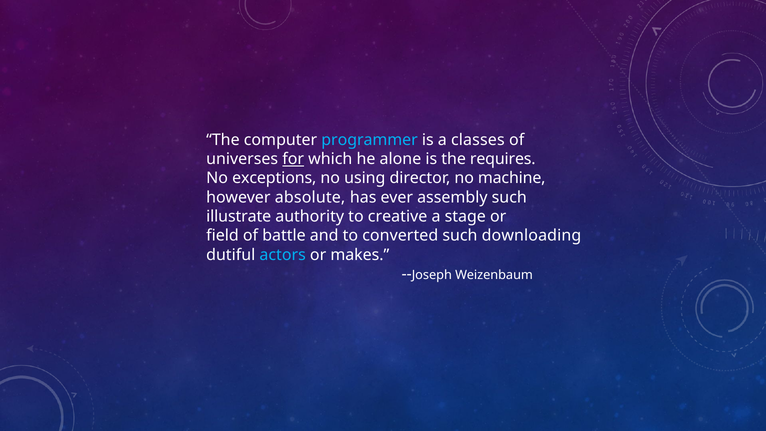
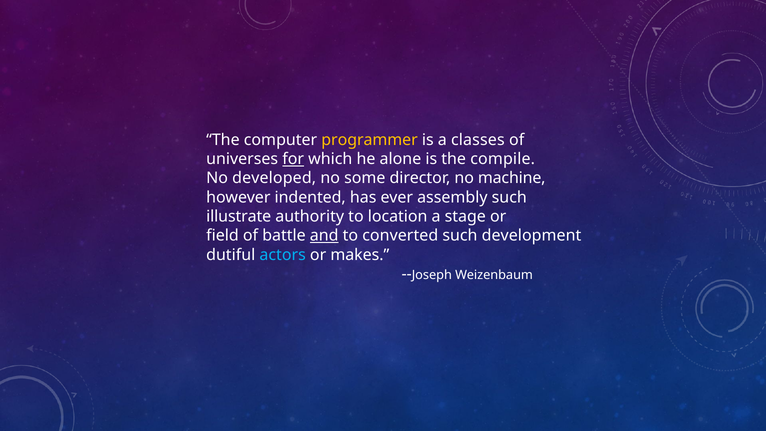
programmer colour: light blue -> yellow (370, 140)
requires: requires -> compile (503, 159)
exceptions: exceptions -> developed (274, 178)
using: using -> some (365, 178)
absolute: absolute -> indented (310, 197)
creative: creative -> location (398, 216)
and underline: none -> present (324, 236)
downloading: downloading -> development (532, 236)
